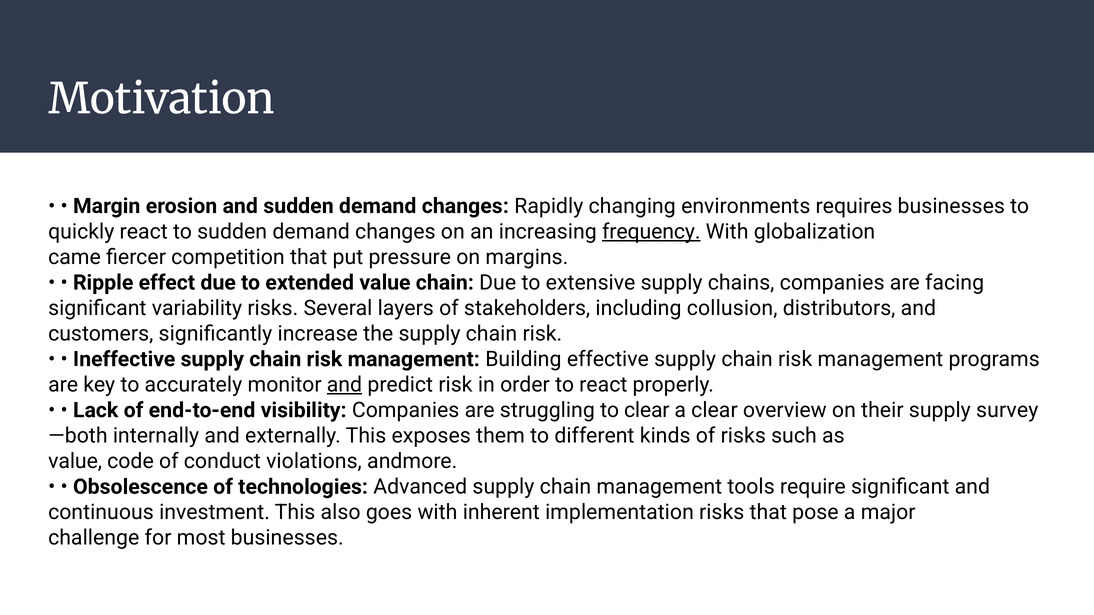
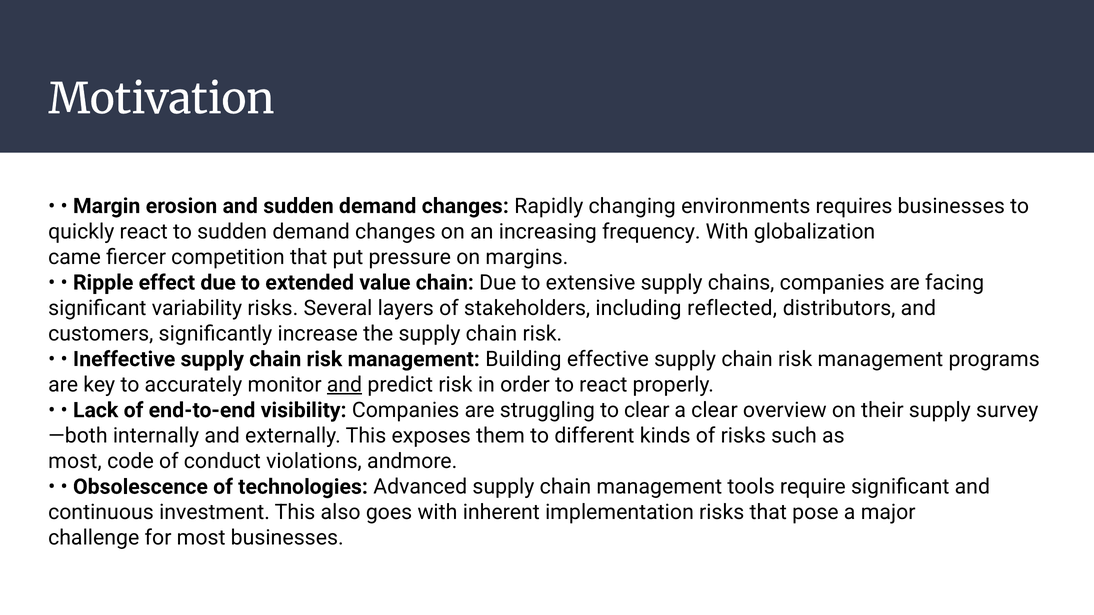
frequency underline: present -> none (651, 232)
collusion: collusion -> reflected (732, 308)
value: value -> most (75, 462)
